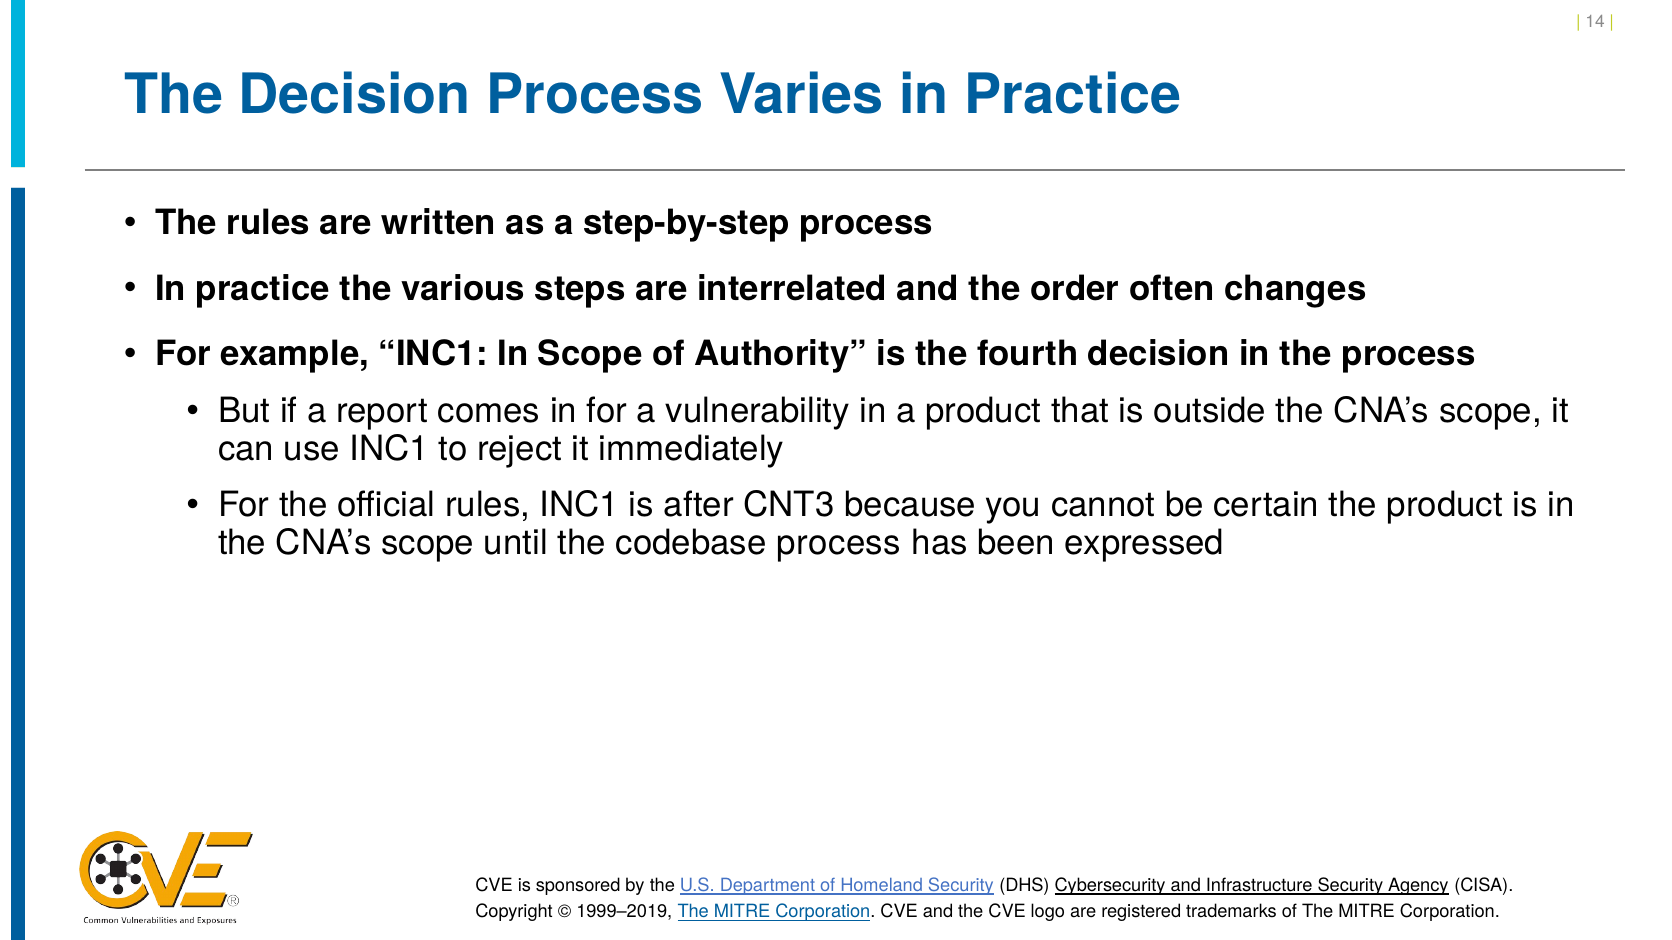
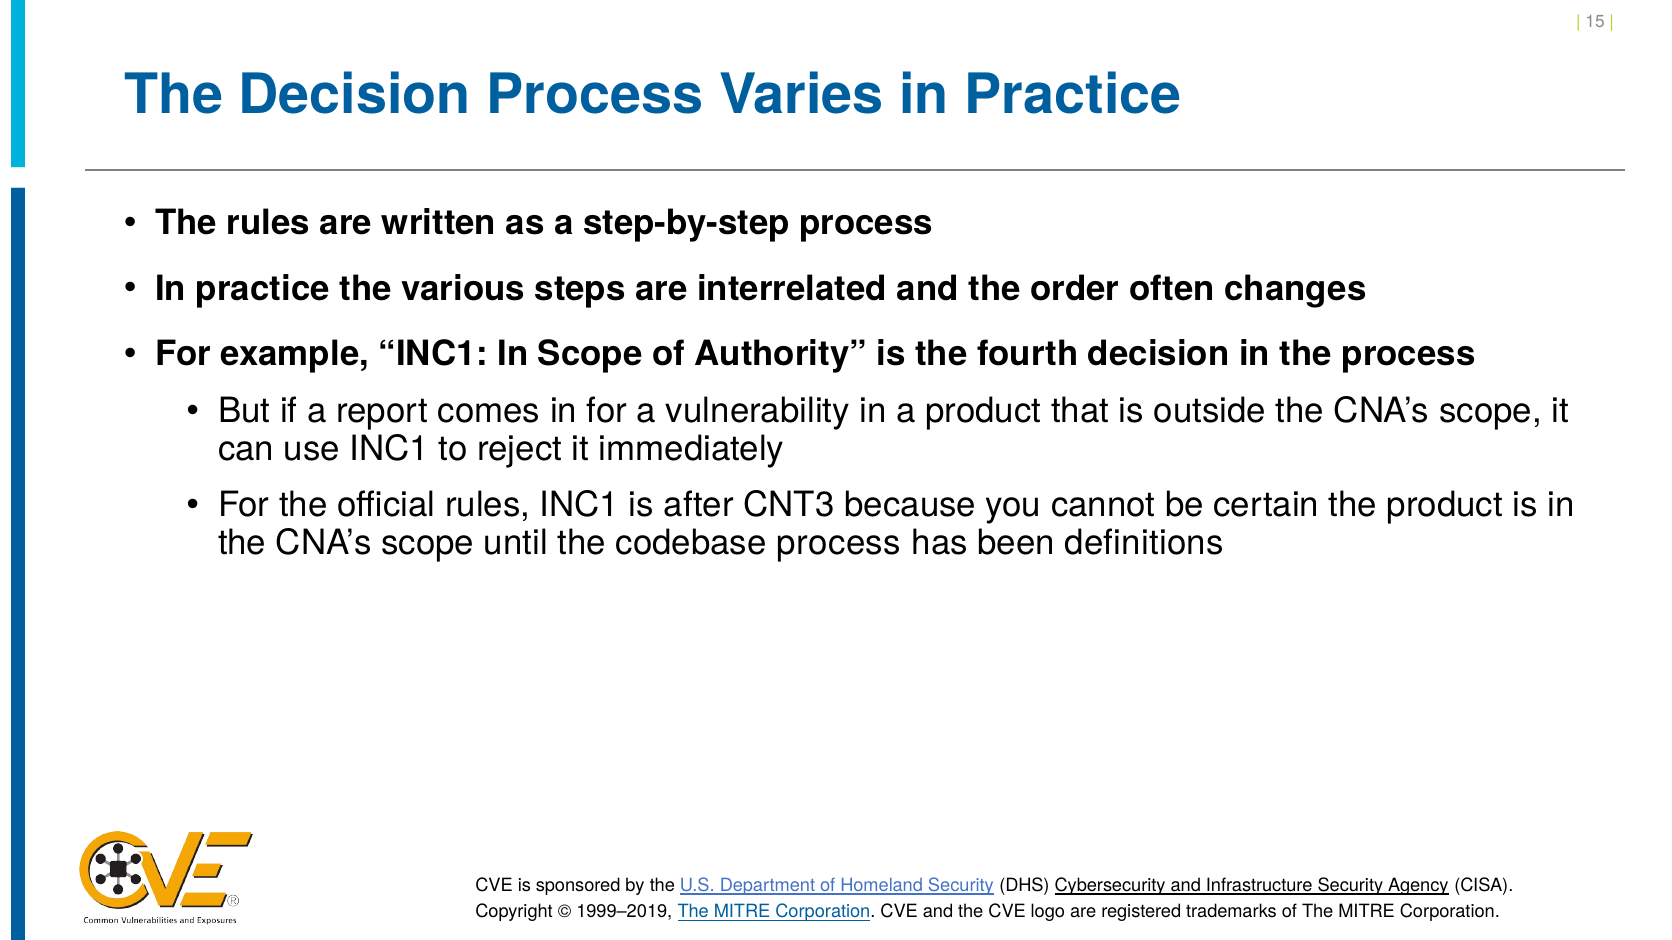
14: 14 -> 15 (1595, 22)
expressed: expressed -> definitions (1144, 543)
